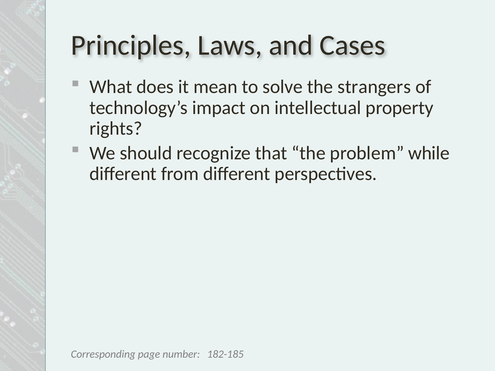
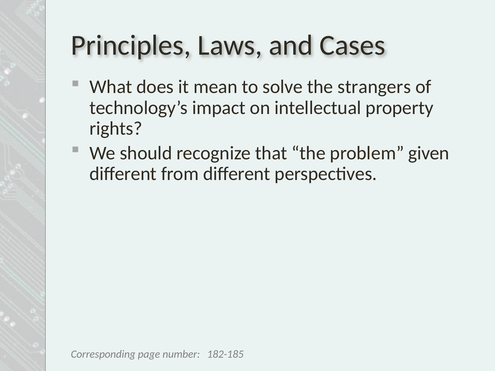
while: while -> given (429, 153)
